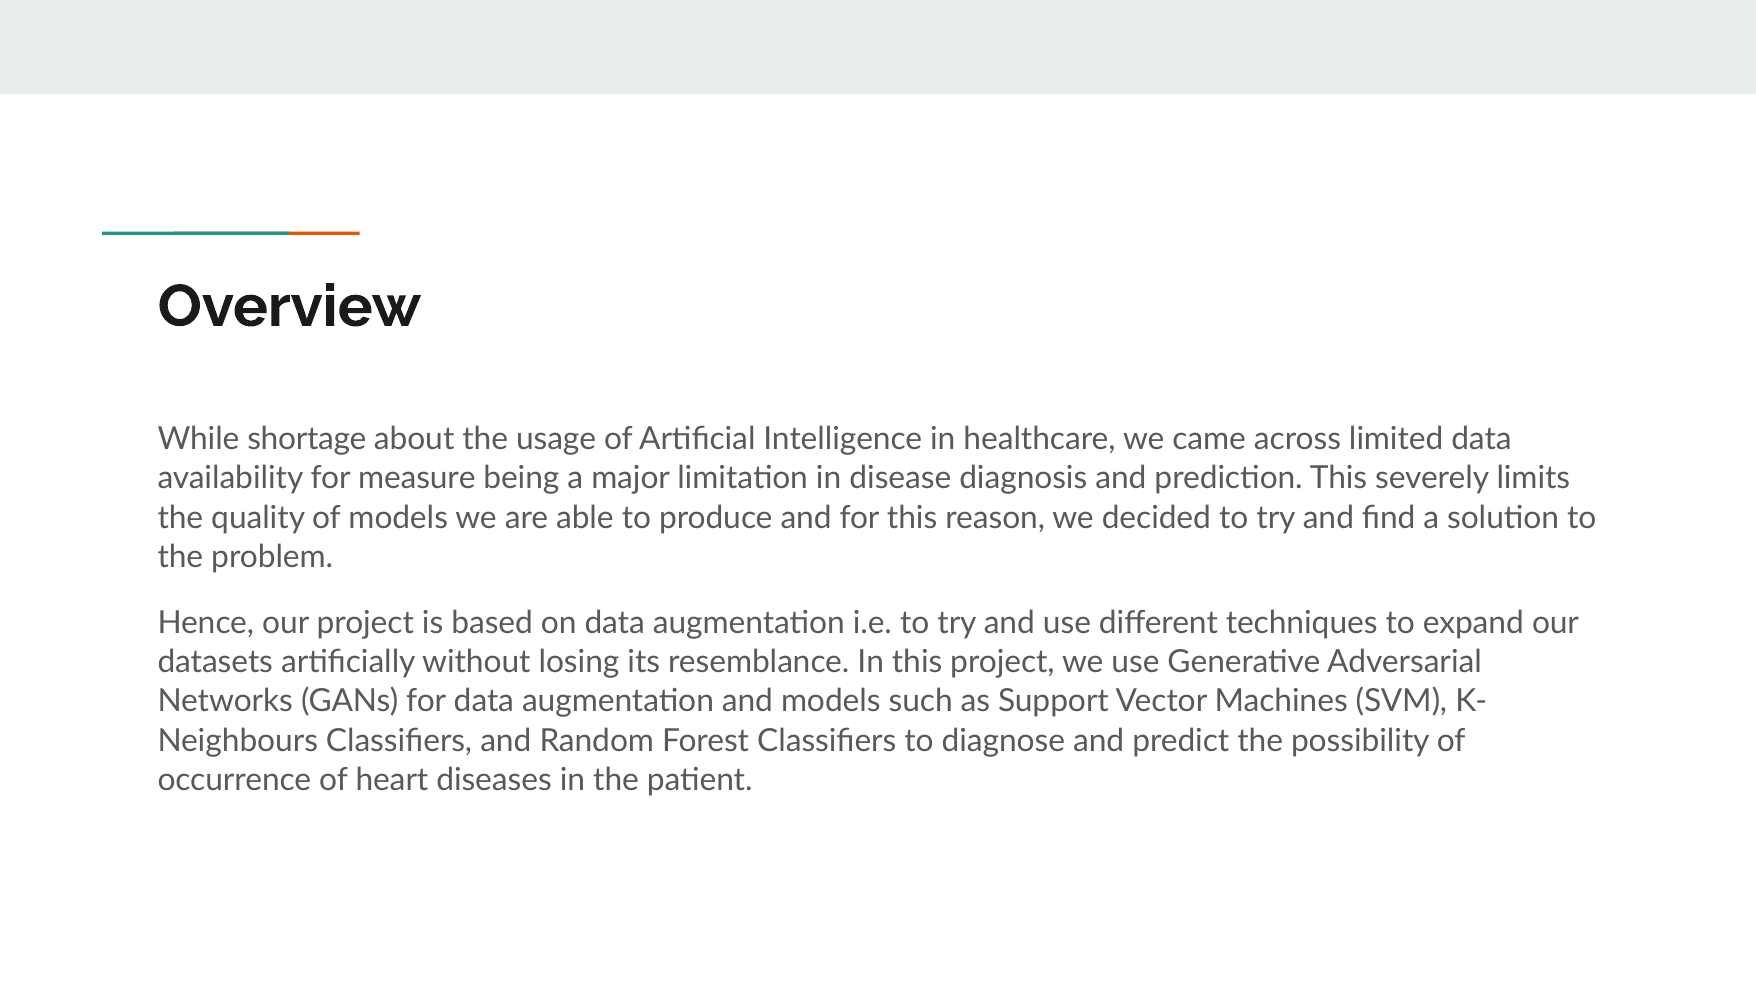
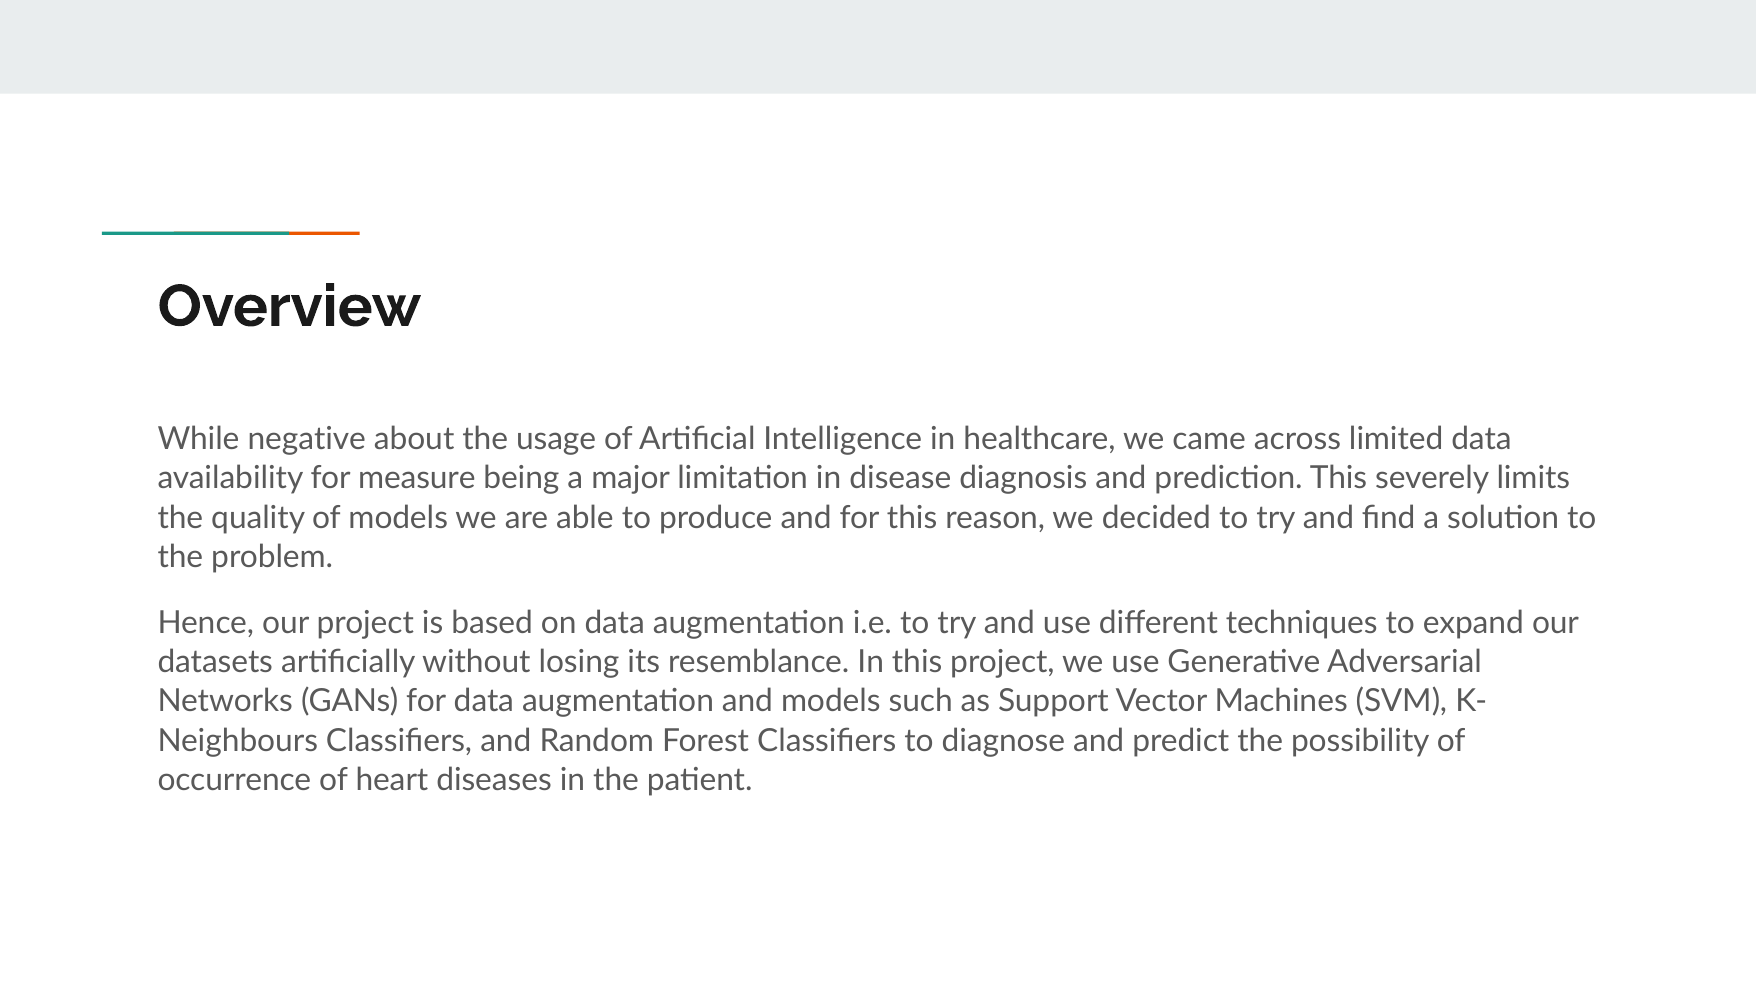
shortage: shortage -> negative (307, 439)
